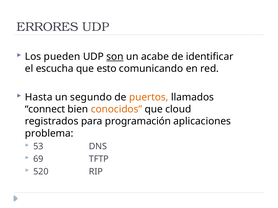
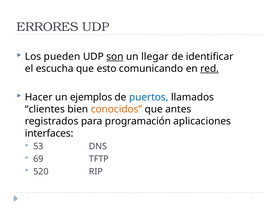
acabe: acabe -> llegar (155, 57)
red underline: none -> present (210, 69)
Hasta: Hasta -> Hacer (39, 98)
segundo: segundo -> ejemplos (91, 98)
puertos colour: orange -> blue (149, 98)
connect: connect -> clientes (45, 110)
cloud: cloud -> antes (178, 110)
problema: problema -> interfaces (49, 134)
